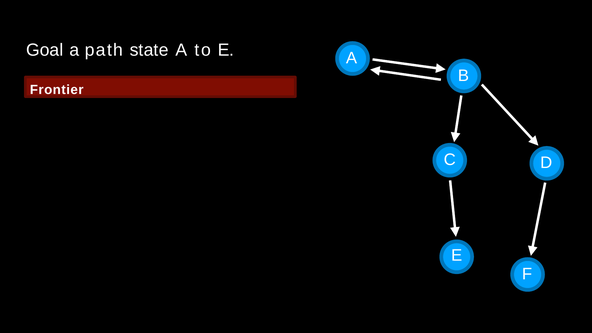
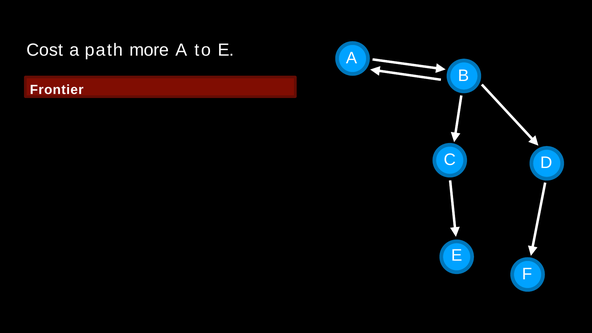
Goal: Goal -> Cost (45, 50)
state: state -> more (149, 50)
